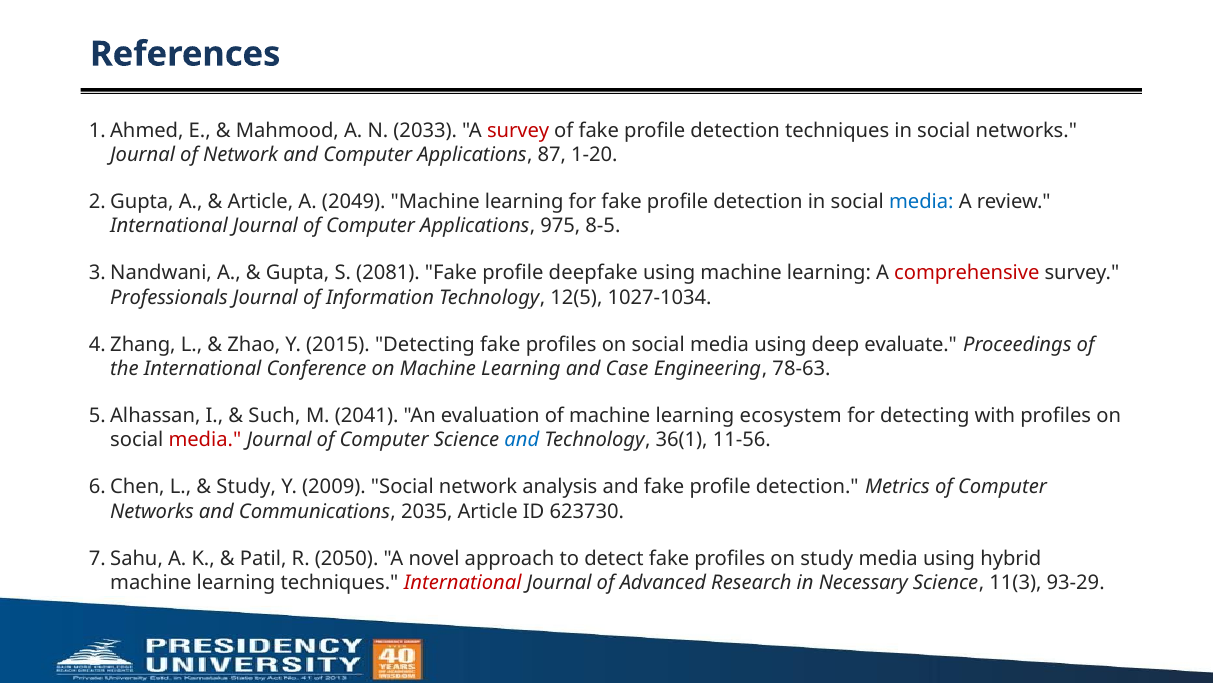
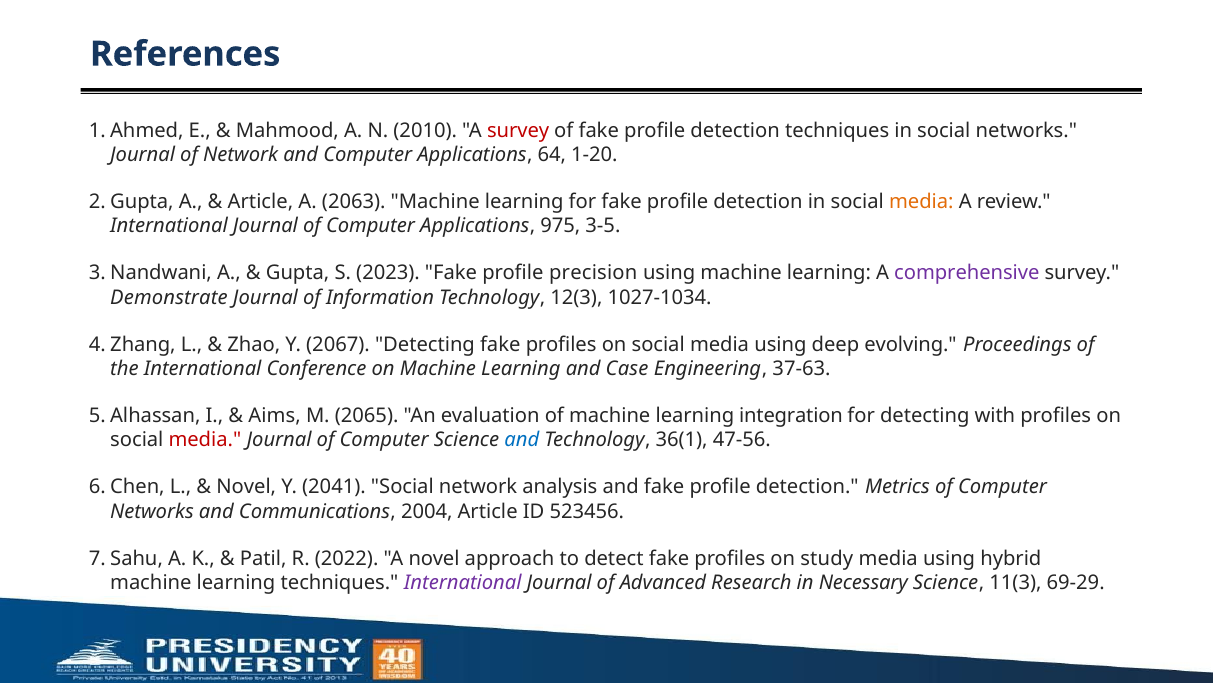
2033: 2033 -> 2010 (425, 130)
87: 87 -> 64 (552, 155)
2049: 2049 -> 2063 (354, 202)
media colour: blue -> orange (921, 202)
8-5: 8-5 -> 3-5 (603, 226)
2081: 2081 -> 2023 (388, 273)
deepfake: deepfake -> precision (593, 273)
comprehensive colour: red -> purple (967, 273)
Professionals: Professionals -> Demonstrate (169, 297)
12(5: 12(5 -> 12(3 (576, 297)
2015: 2015 -> 2067 (338, 344)
evaluate: evaluate -> evolving (911, 344)
78-63: 78-63 -> 37-63 (801, 368)
Such: Such -> Aims (275, 415)
2041: 2041 -> 2065 (367, 415)
ecosystem: ecosystem -> integration (791, 415)
11-56: 11-56 -> 47-56 (742, 440)
Study: Study -> Novel (246, 487)
2009: 2009 -> 2041 (334, 487)
2035: 2035 -> 2004 (427, 511)
623730: 623730 -> 523456 (587, 511)
2050: 2050 -> 2022 (347, 558)
International colour: red -> purple (463, 582)
93-29: 93-29 -> 69-29 (1076, 582)
